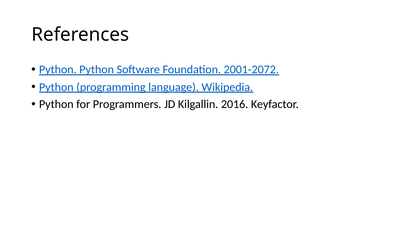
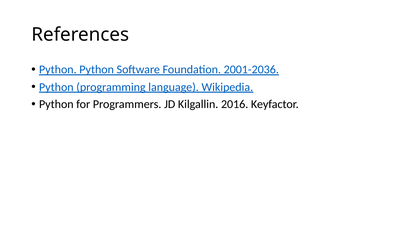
2001-2072: 2001-2072 -> 2001-2036 (251, 70)
